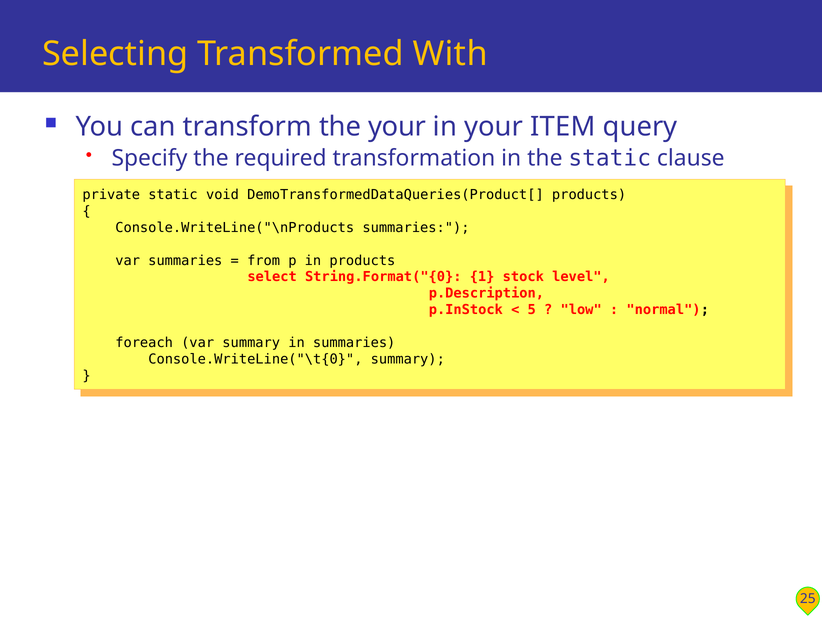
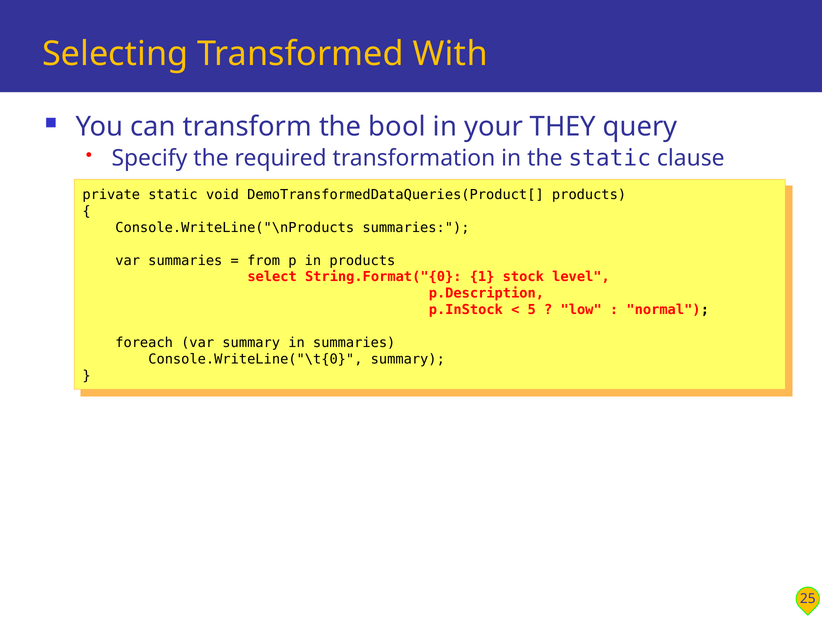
the your: your -> bool (397, 126)
ITEM: ITEM -> THEY (563, 126)
